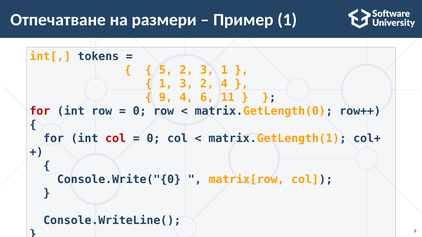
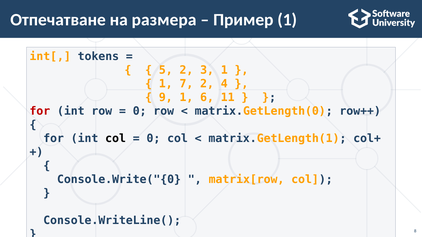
размери: размери -> размера (164, 20)
1 3: 3 -> 7 (186, 84)
9 4: 4 -> 1 (186, 97)
col colour: red -> black (116, 139)
